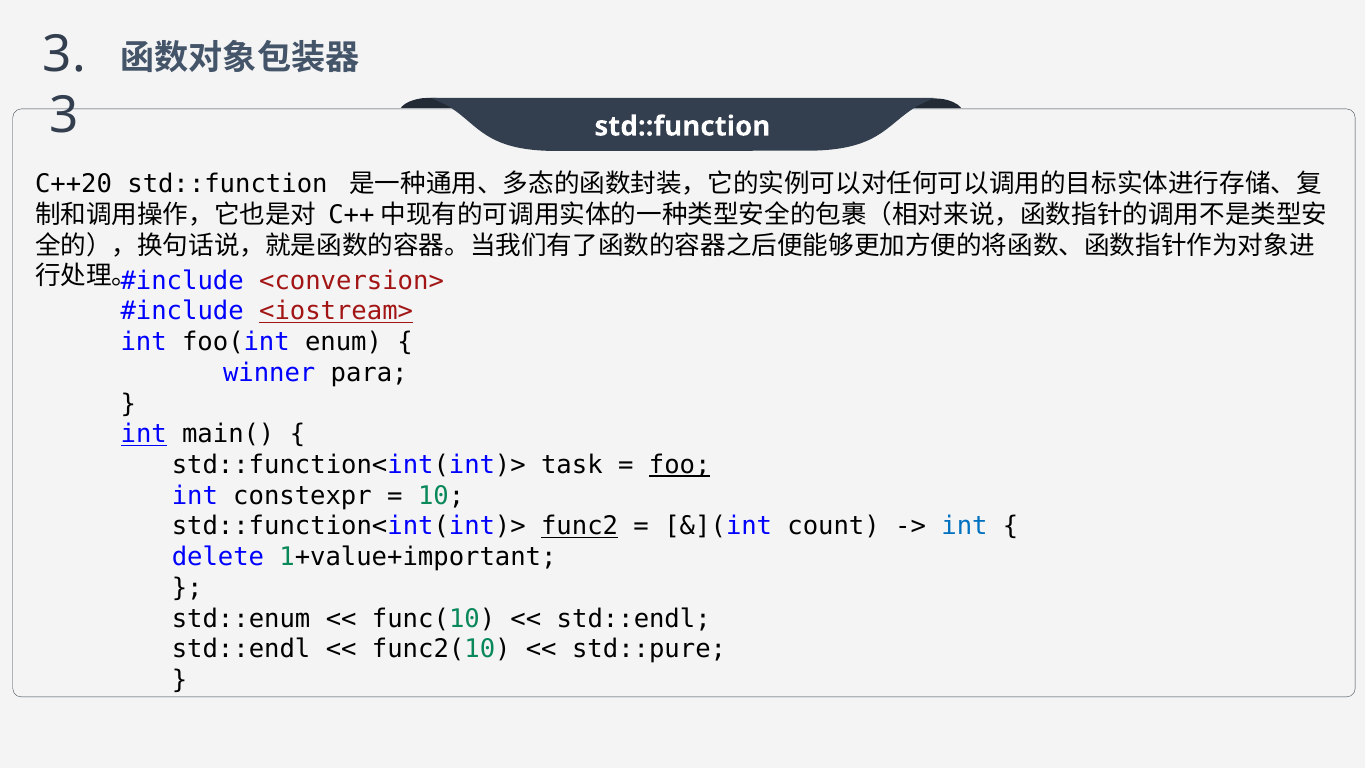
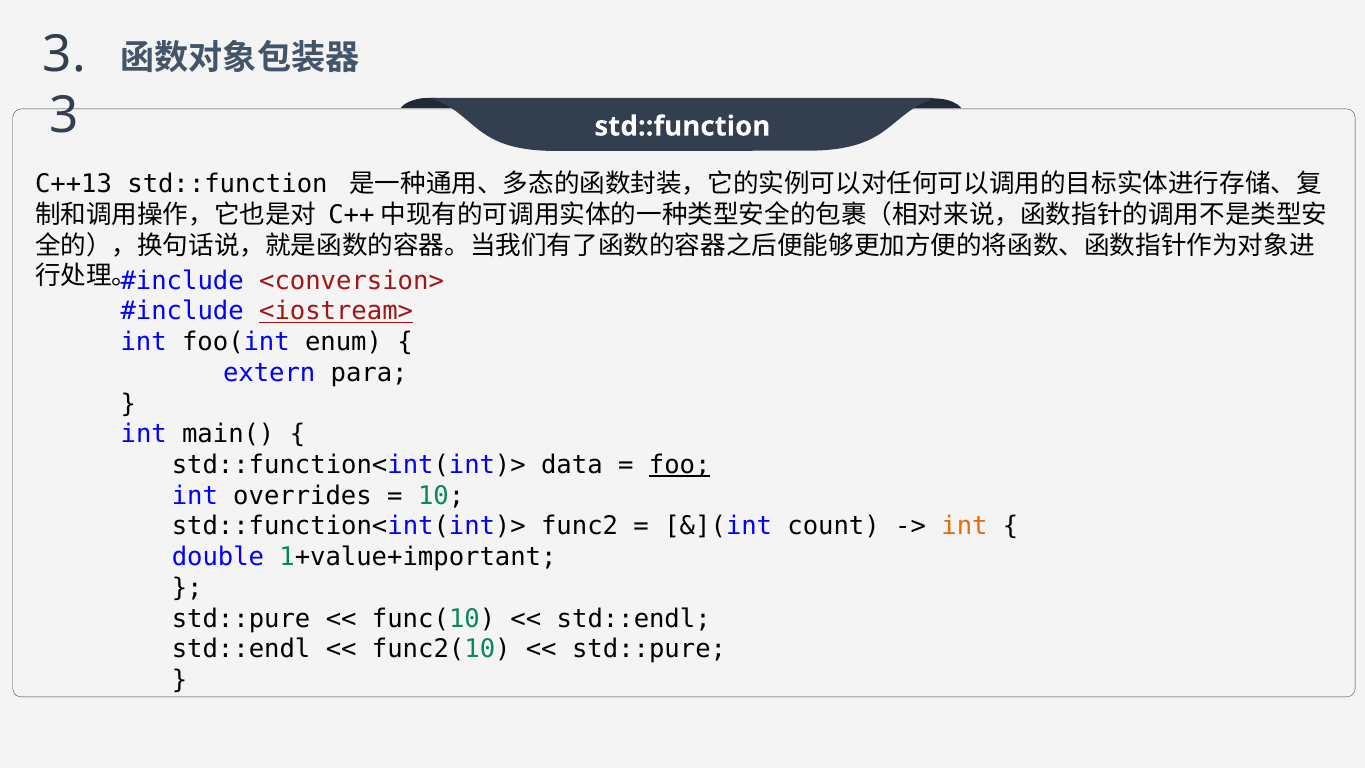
C++20: C++20 -> C++13 (74, 184)
winner: winner -> extern (269, 373)
int underline: present -> none (144, 434)
task: task -> data (572, 465)
constexpr: constexpr -> overrides (303, 496)
func2 underline: present -> none (580, 526)
int colour: blue -> orange (965, 526)
delete: delete -> double (218, 557)
std::enum: std::enum -> std::pure (241, 618)
